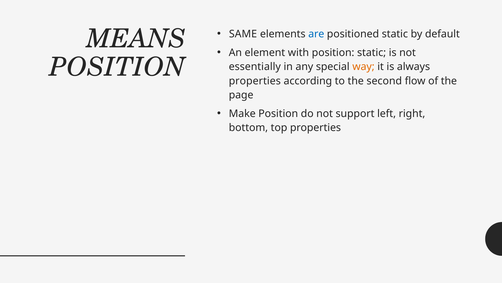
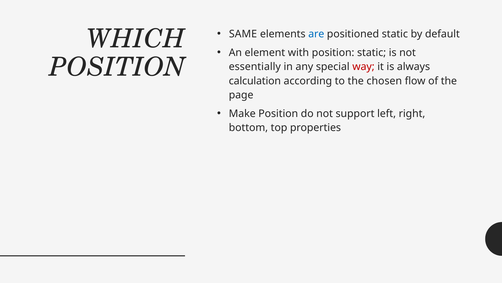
MEANS: MEANS -> WHICH (136, 39)
way colour: orange -> red (363, 67)
properties: properties -> calculation (255, 81)
second: second -> chosen (384, 81)
